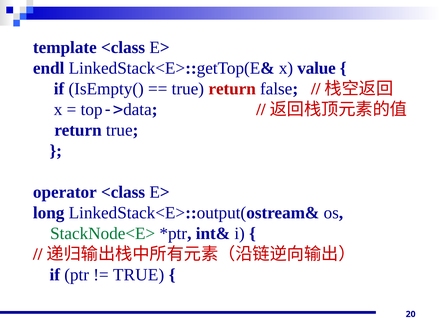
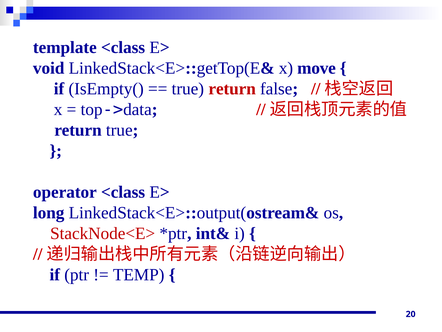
endl: endl -> void (49, 68)
value: value -> move (317, 68)
StackNode<E> colour: green -> red (103, 233)
TRUE: TRUE -> TEMP (139, 274)
